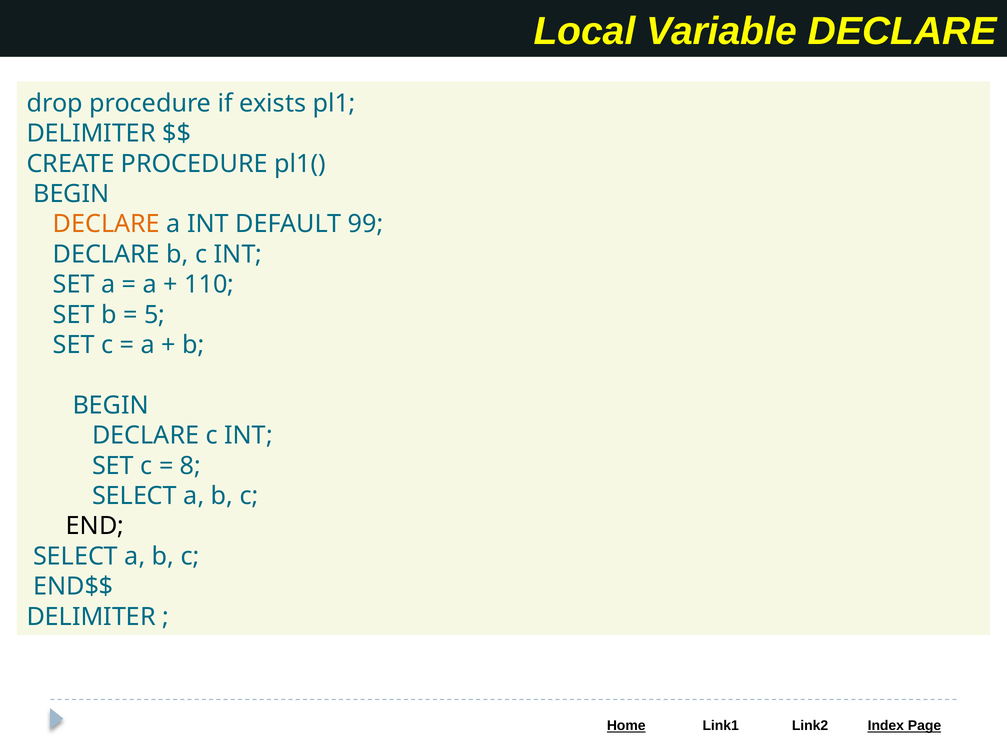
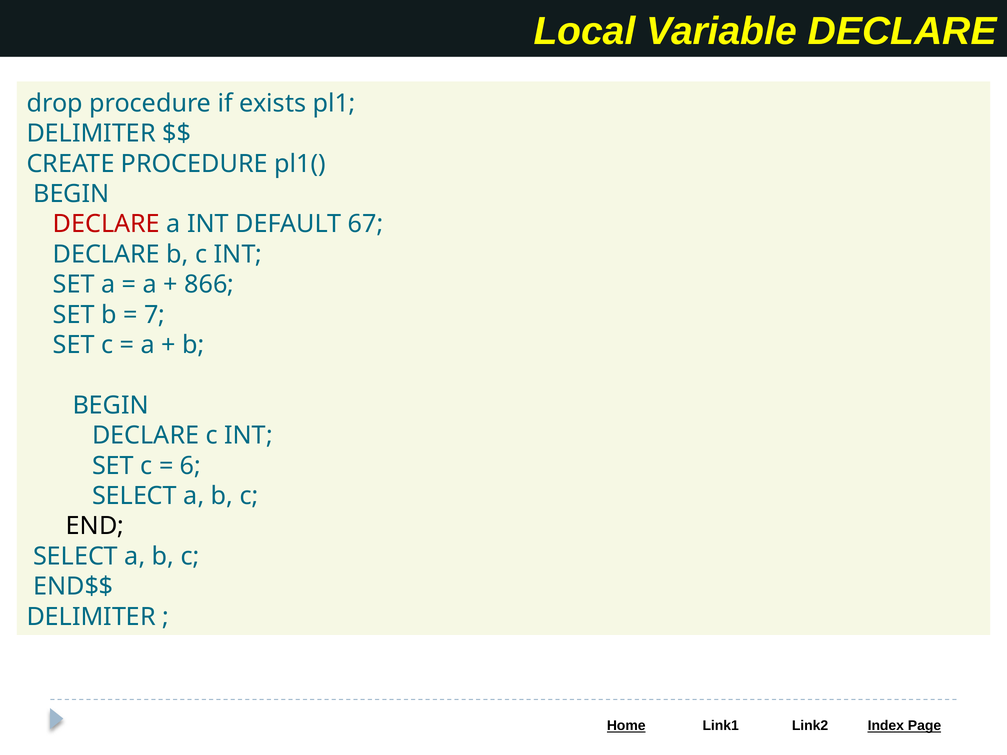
DECLARE colour: orange -> red (106, 224)
99: 99 -> 67 (366, 224)
110: 110 -> 866 (209, 285)
5: 5 -> 7 (155, 315)
8: 8 -> 6 (190, 466)
